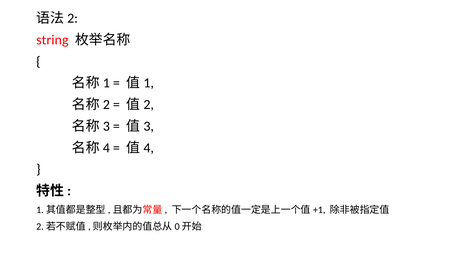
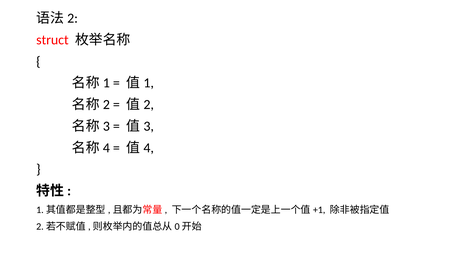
string: string -> struct (52, 40)
